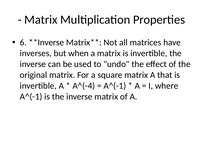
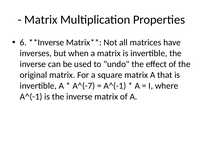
A^(-4: A^(-4 -> A^(-7 (84, 86)
